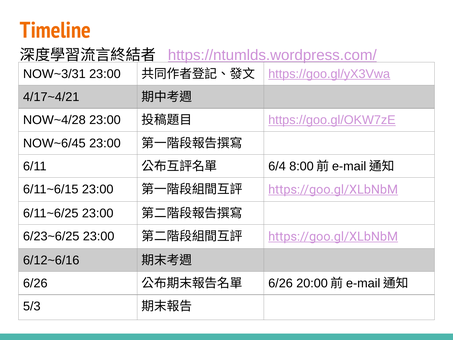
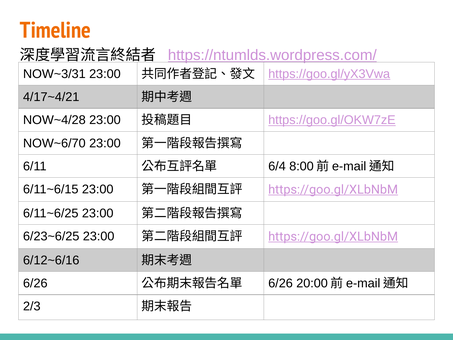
NOW~6/45: NOW~6/45 -> NOW~6/70 (54, 143)
5/3: 5/3 -> 2/3 (32, 306)
